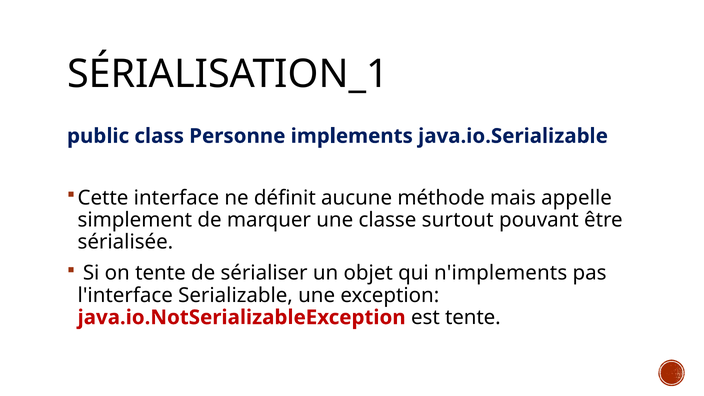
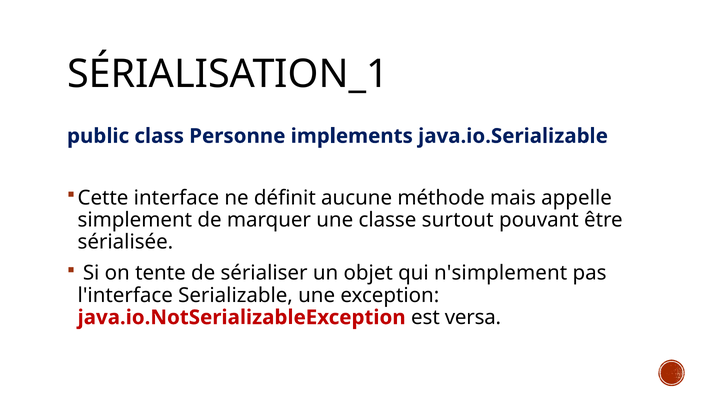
n'implements: n'implements -> n'simplement (501, 273)
est tente: tente -> versa (473, 317)
